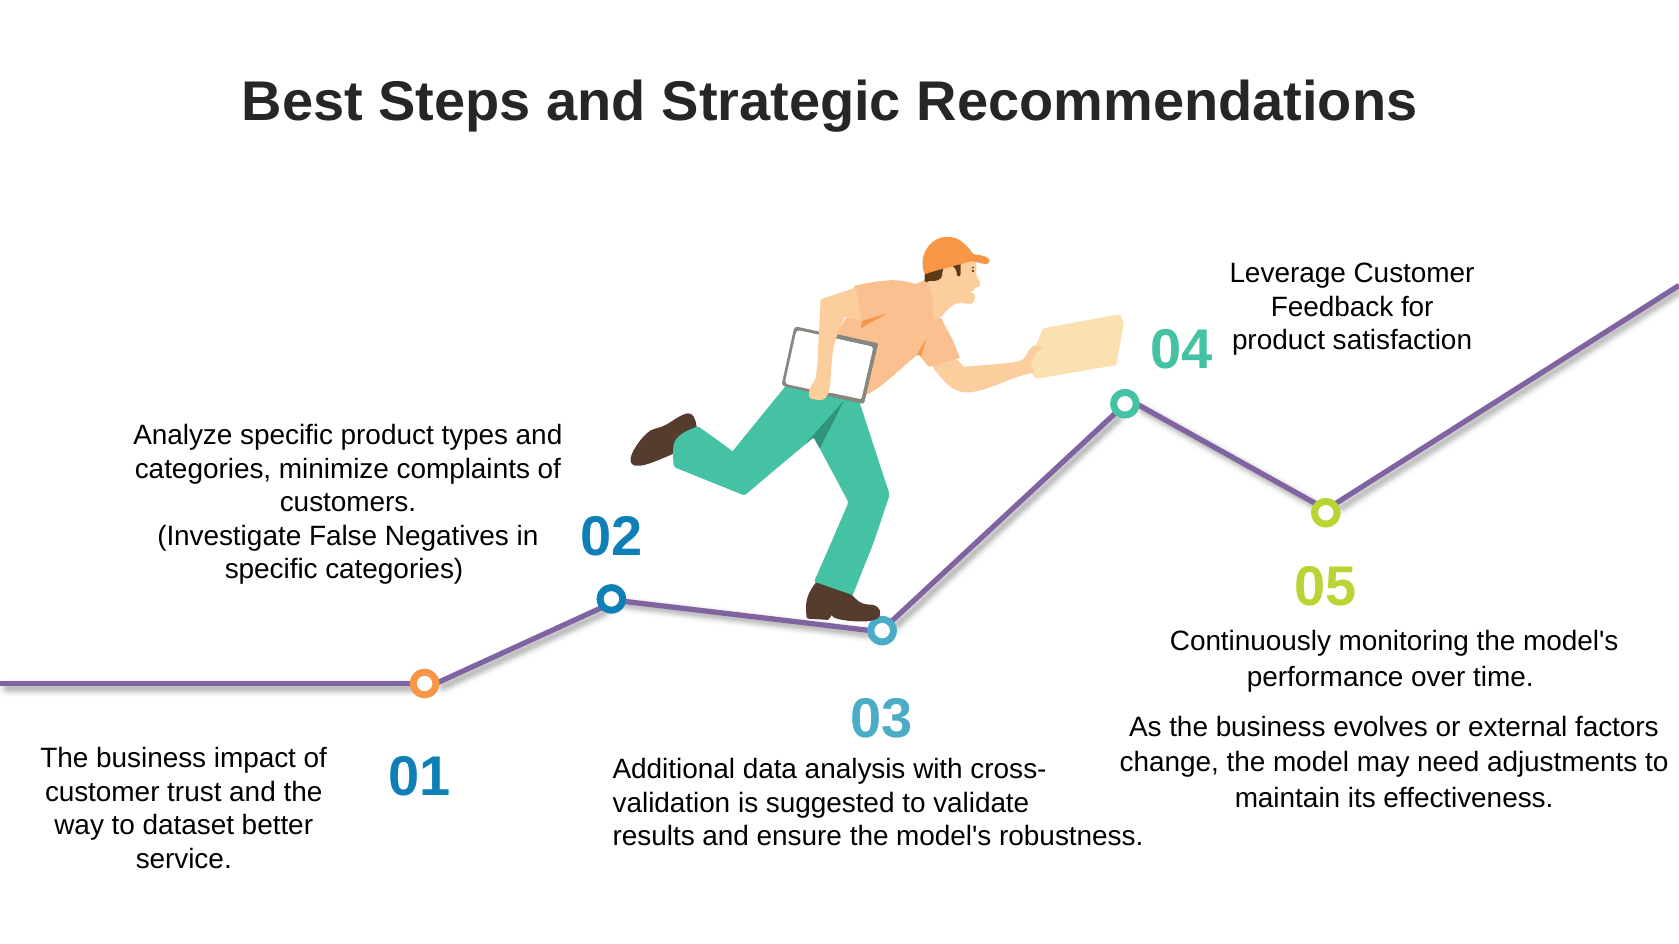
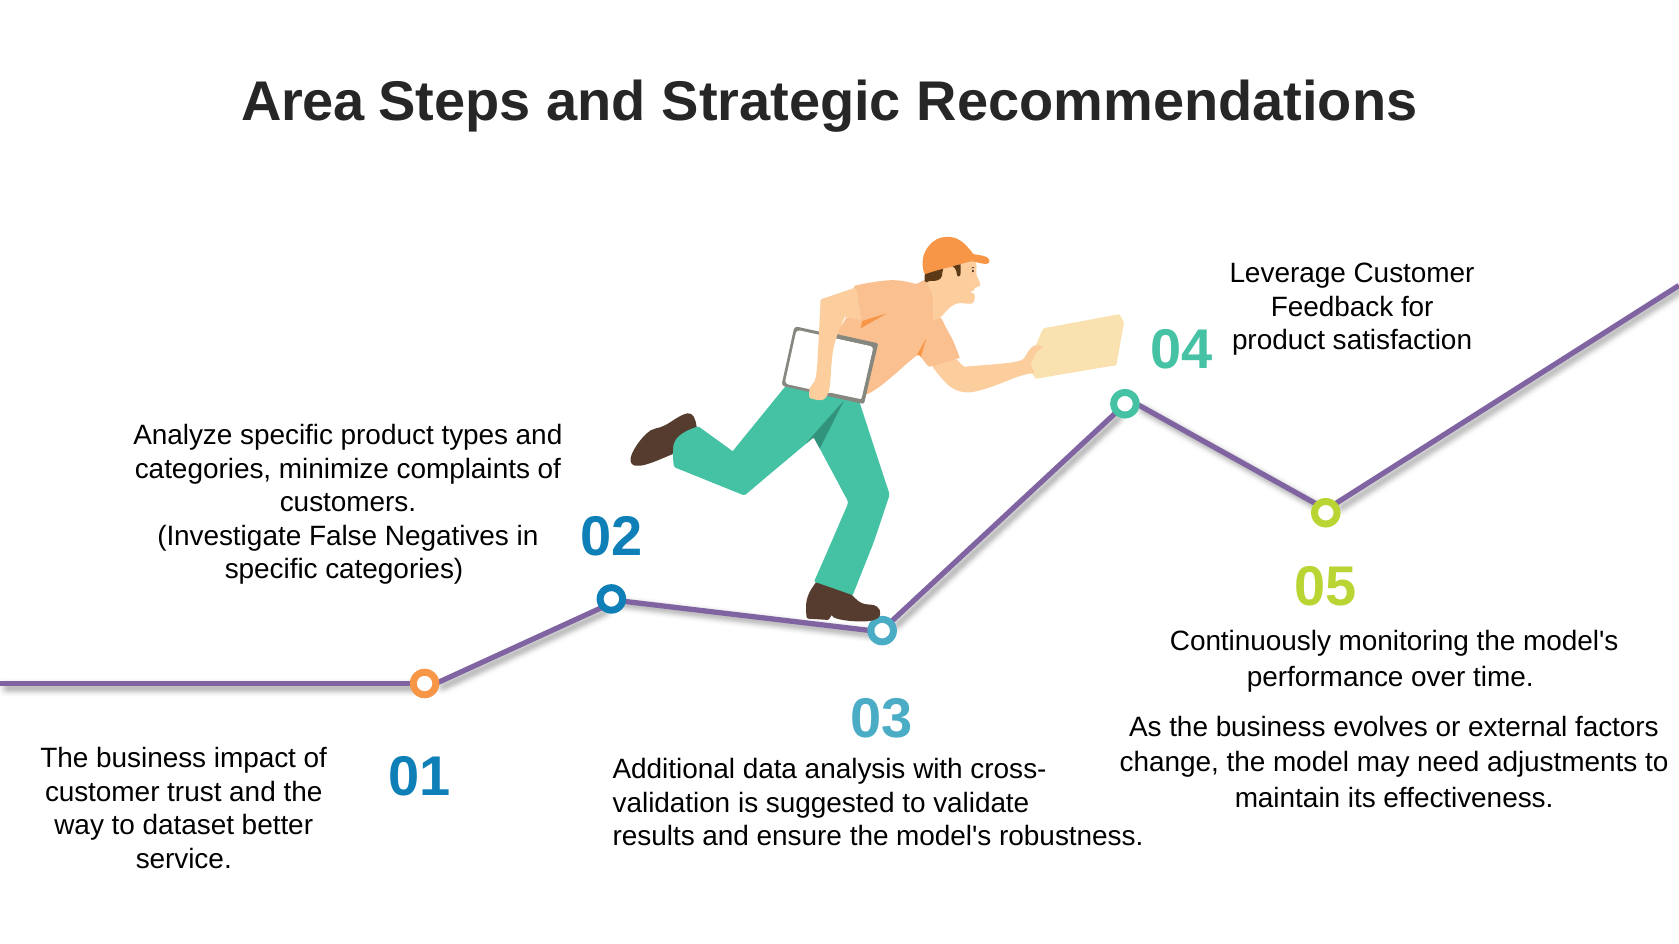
Best: Best -> Area (303, 102)
